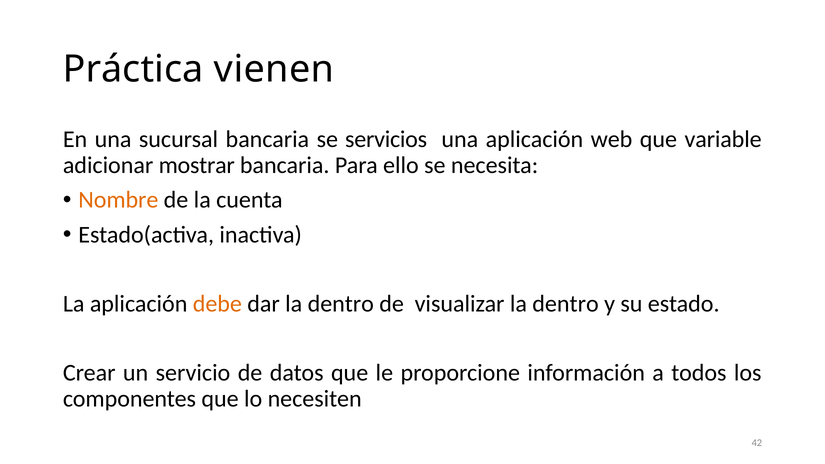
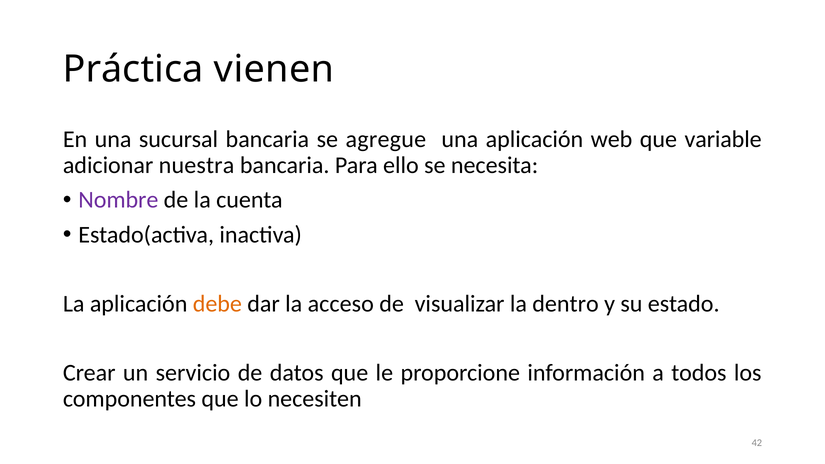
servicios: servicios -> agregue (386, 139)
mostrar: mostrar -> nuestra (197, 165)
Nombre colour: orange -> purple (118, 200)
dar la dentro: dentro -> acceso (341, 304)
